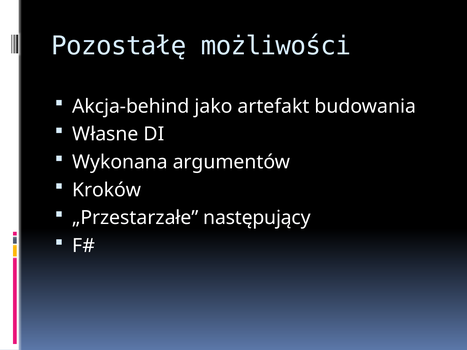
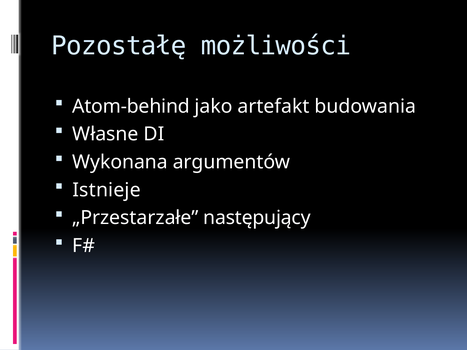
Akcja-behind: Akcja-behind -> Atom-behind (131, 106)
Kroków: Kroków -> Istnieje (107, 190)
